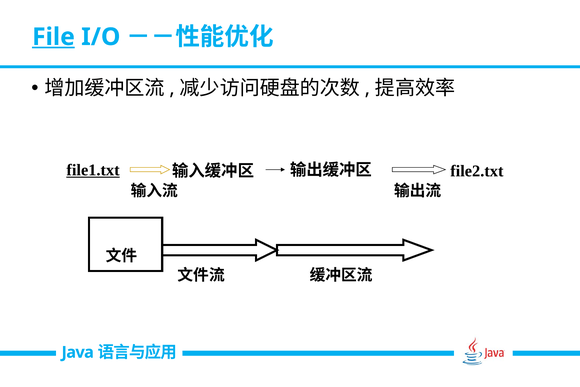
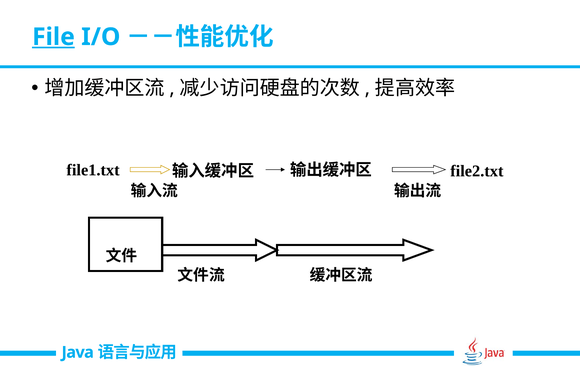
file1.txt underline: present -> none (93, 170)
